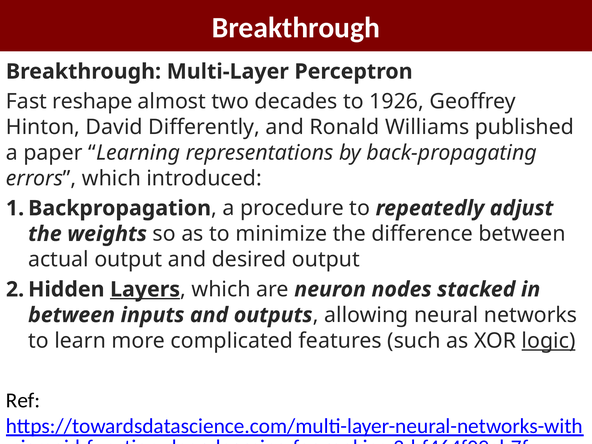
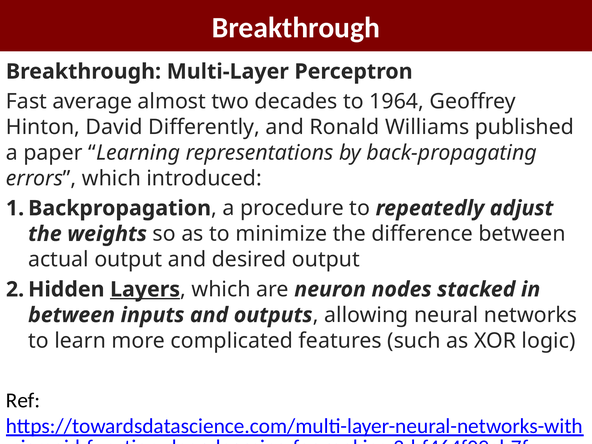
reshape: reshape -> average (92, 101)
1926: 1926 -> 1964 (397, 101)
logic underline: present -> none (549, 341)
